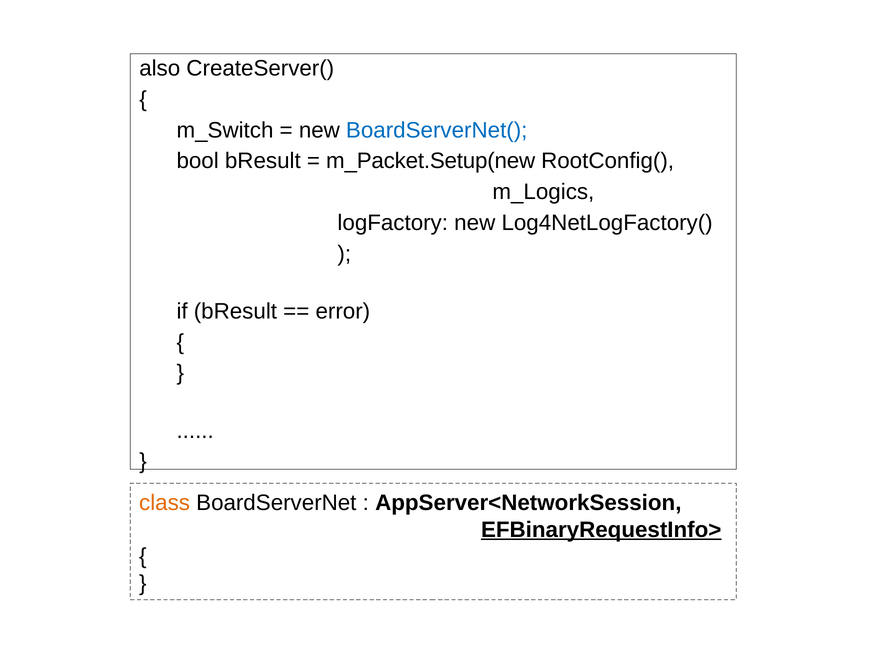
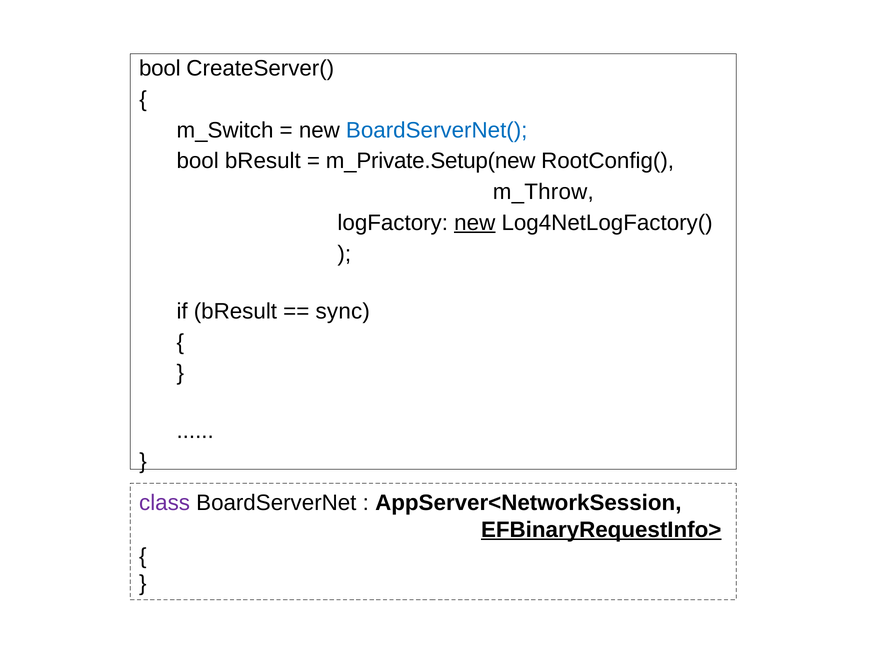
also: also -> bool (160, 69)
m_Packet.Setup(new: m_Packet.Setup(new -> m_Private.Setup(new (431, 161)
m_Logics: m_Logics -> m_Throw (543, 192)
new underline: none -> present (475, 223)
error: error -> sync (343, 311)
class colour: orange -> purple (165, 503)
